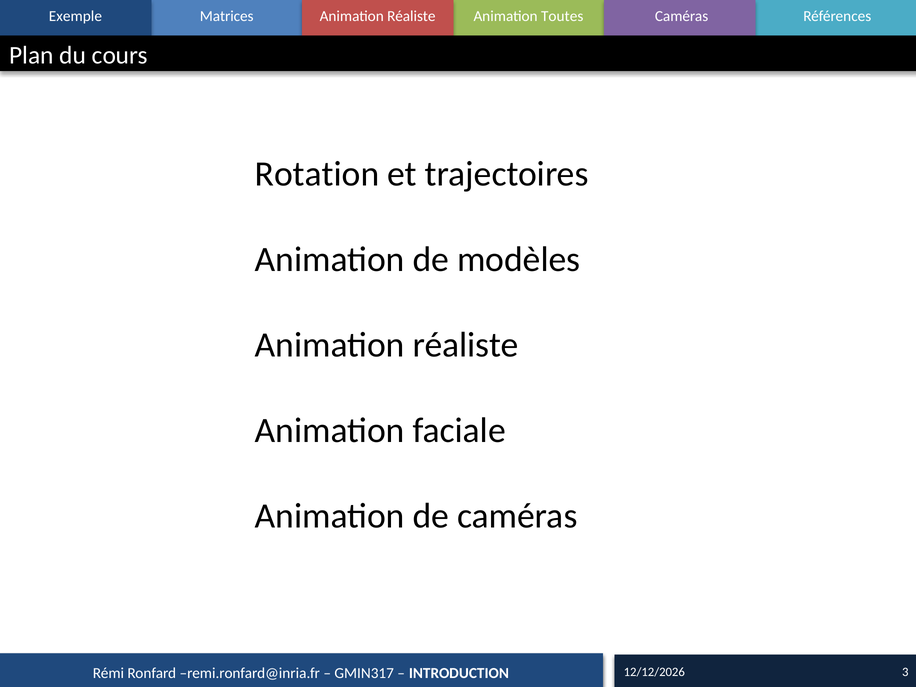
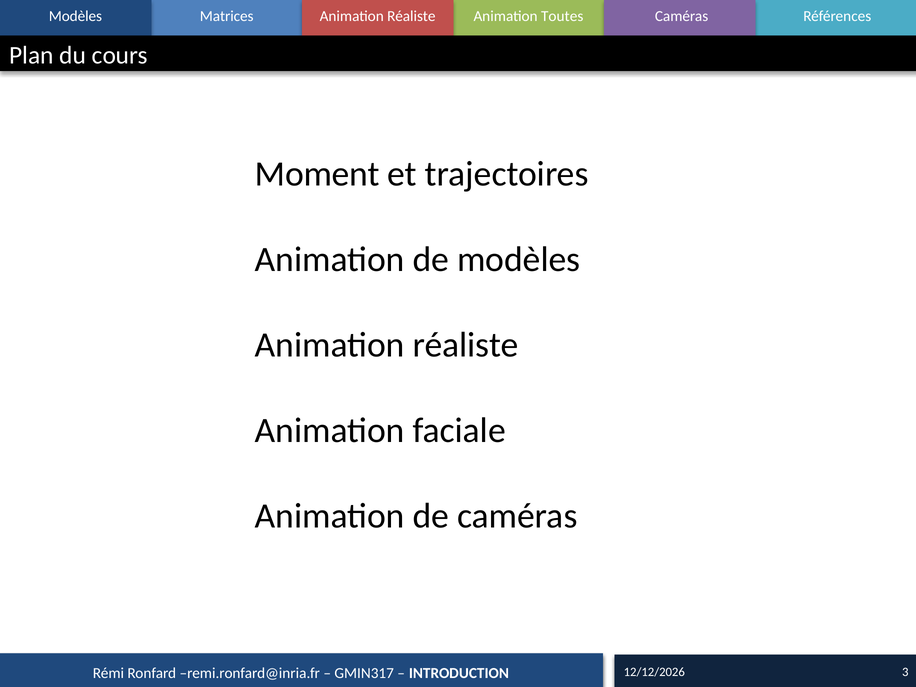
Exemple: Exemple -> Modèles (75, 16)
Rotation: Rotation -> Moment (317, 174)
